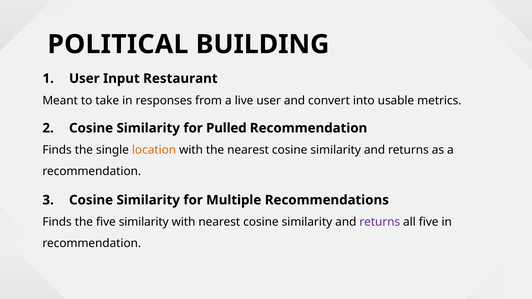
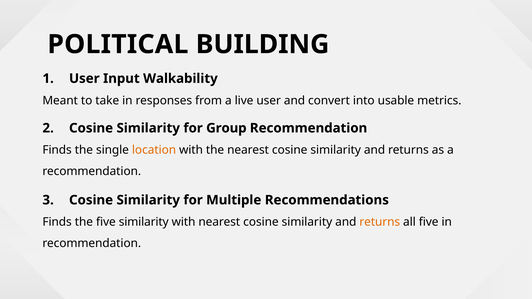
Restaurant: Restaurant -> Walkability (180, 79)
Pulled: Pulled -> Group (226, 128)
returns colour: purple -> orange (380, 222)
